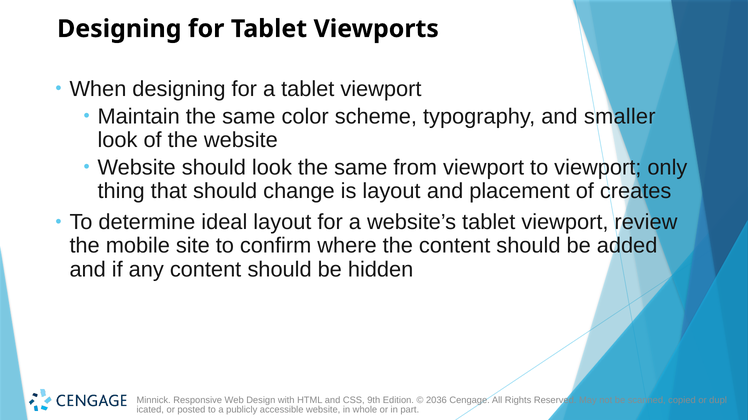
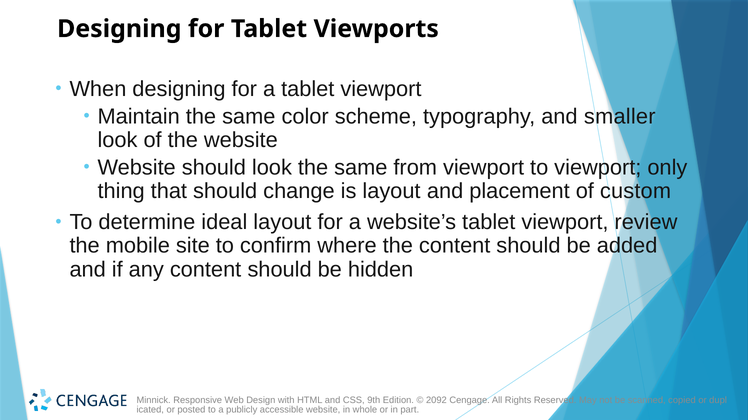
creates: creates -> custom (636, 191)
2036: 2036 -> 2092 (436, 401)
